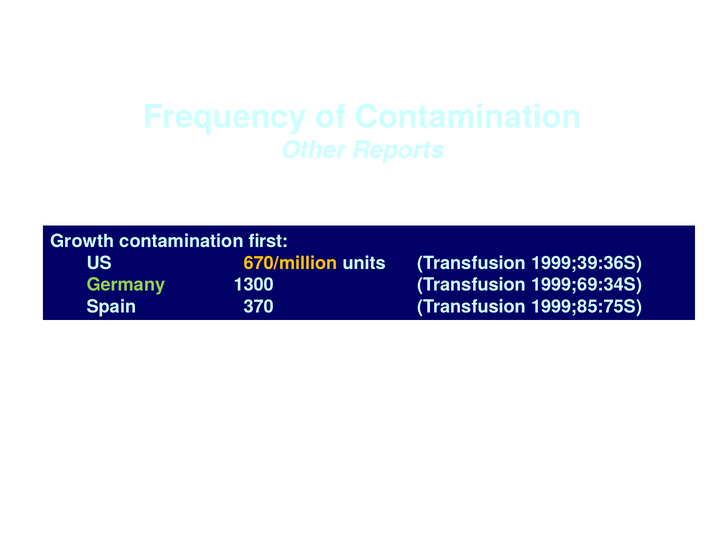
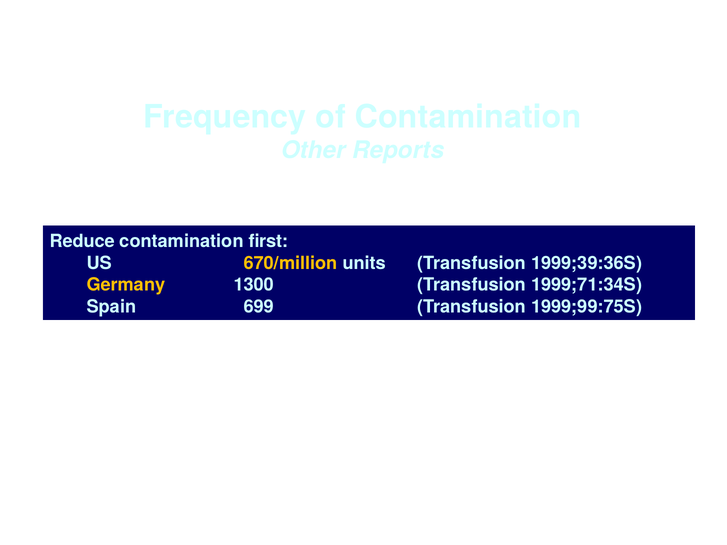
Growth: Growth -> Reduce (82, 241)
Germany colour: light green -> yellow (126, 285)
1999;69:34S: 1999;69:34S -> 1999;71:34S (587, 285)
370: 370 -> 699 (259, 307)
1999;85:75S: 1999;85:75S -> 1999;99:75S (587, 307)
